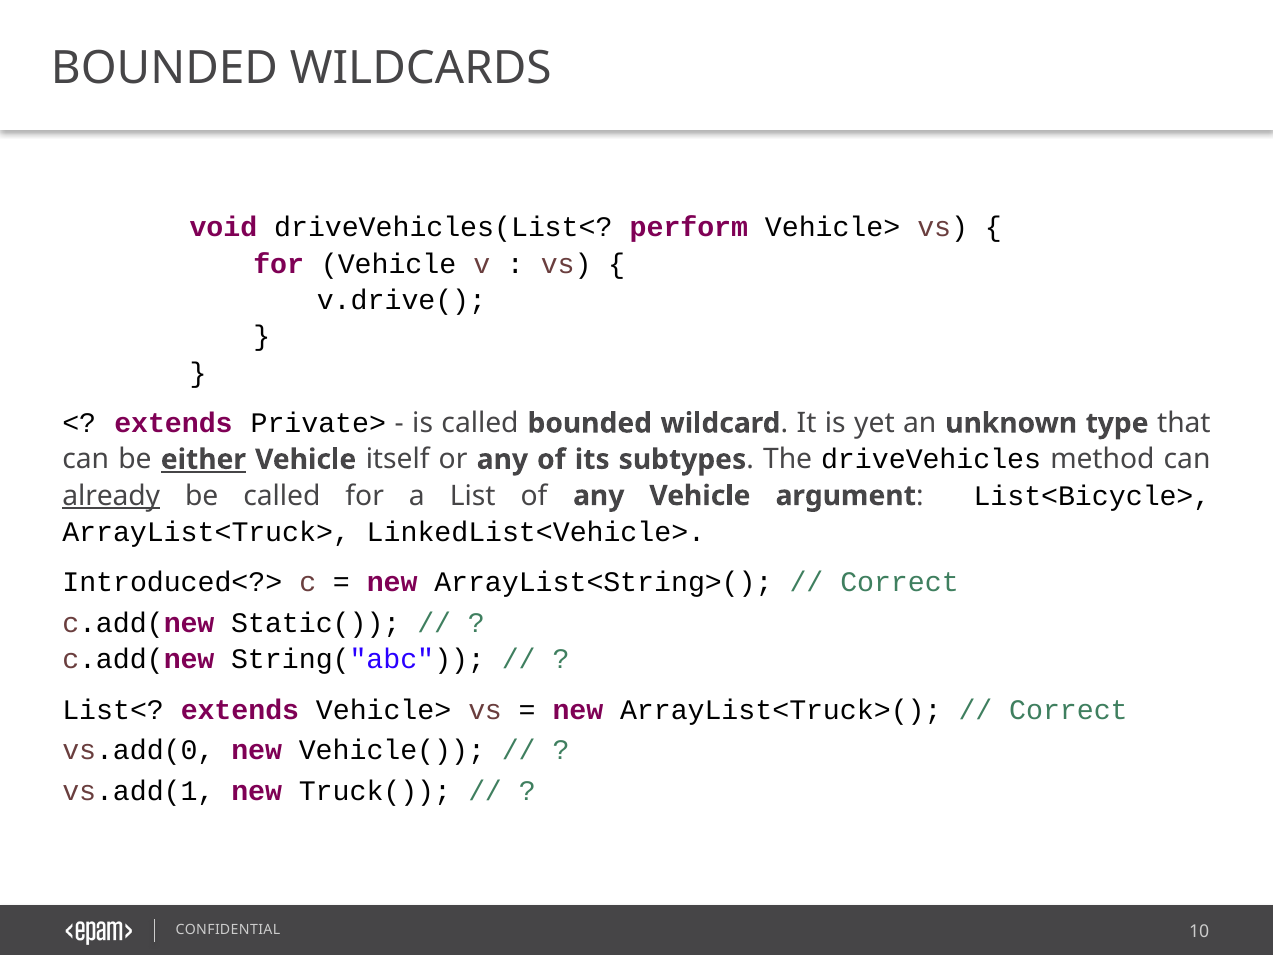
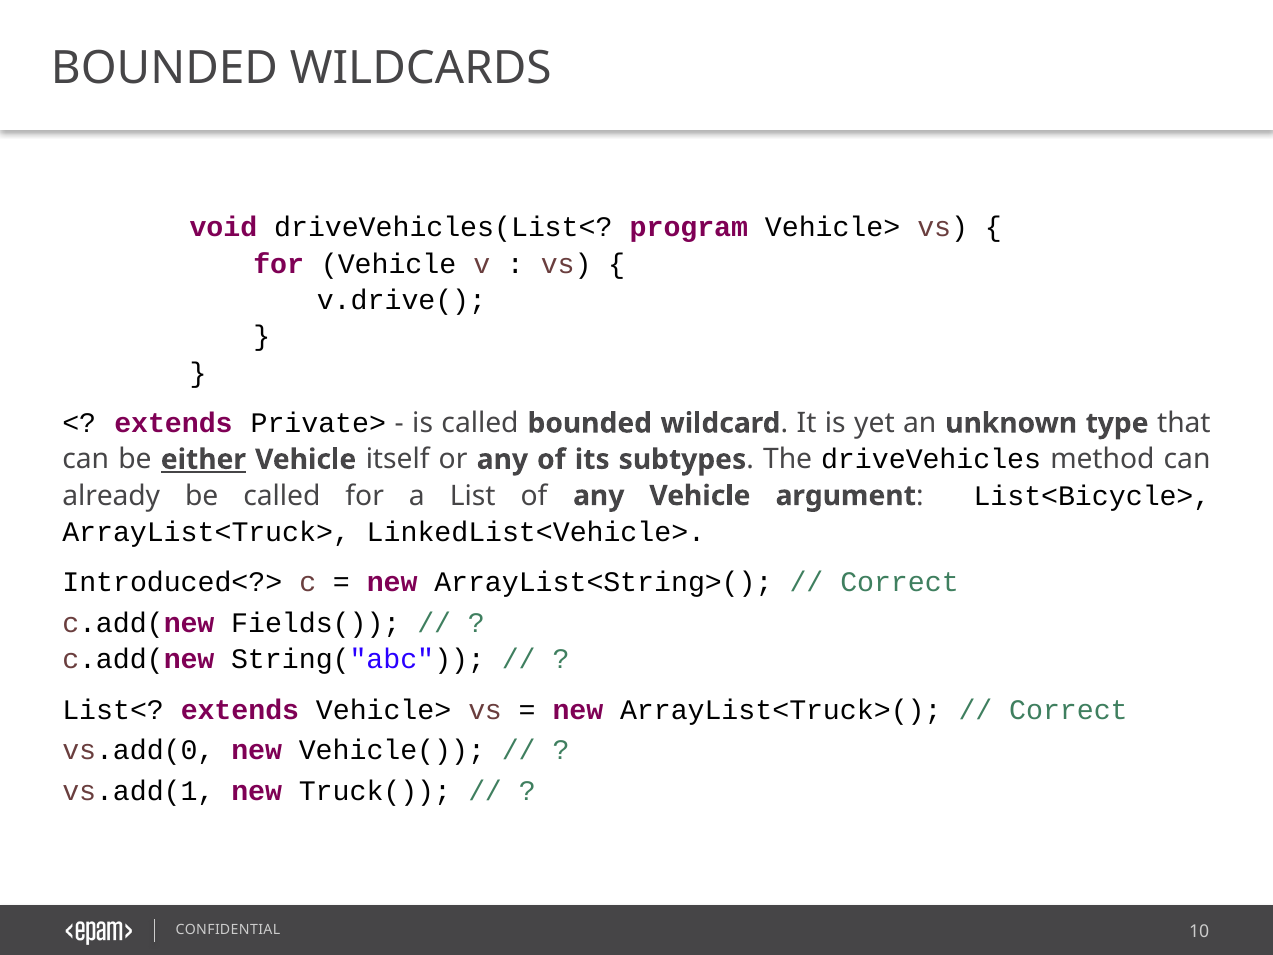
perform: perform -> program (689, 228)
already underline: present -> none (111, 496)
Static(: Static( -> Fields( (316, 623)
